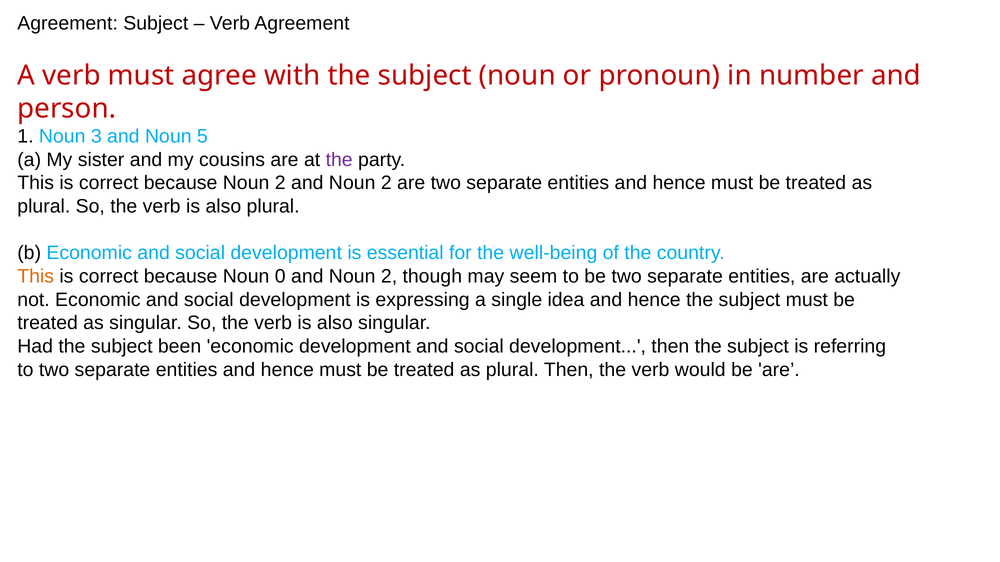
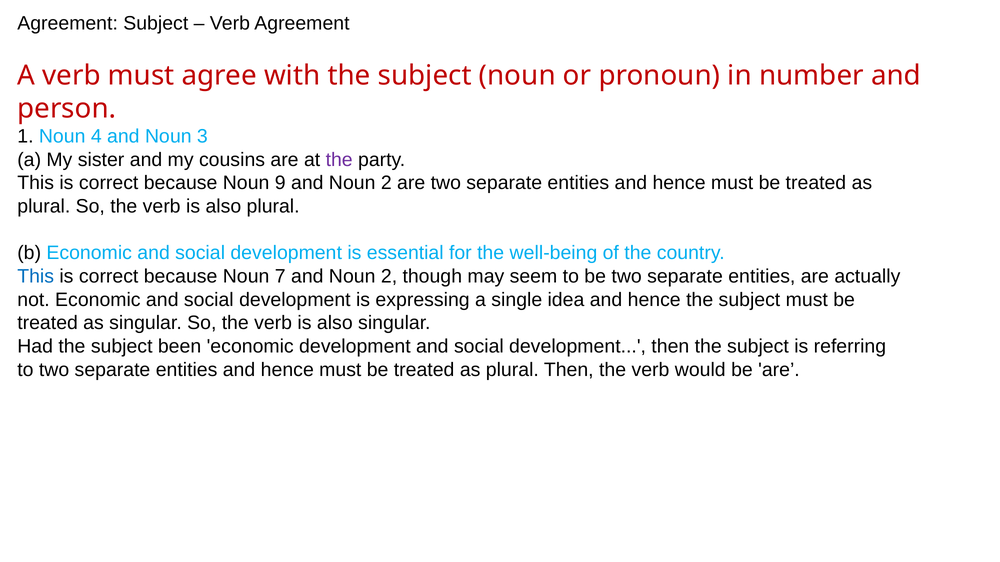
3: 3 -> 4 (96, 137)
5: 5 -> 3 (202, 137)
because Noun 2: 2 -> 9 (280, 183)
This colour: orange -> blue (36, 277)
0: 0 -> 7 (280, 277)
